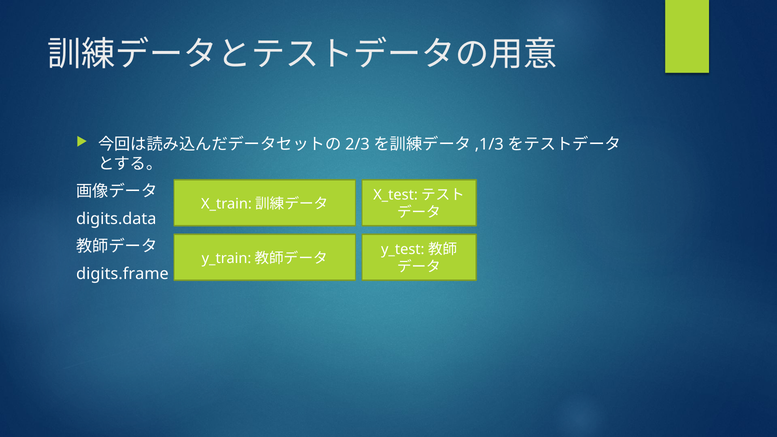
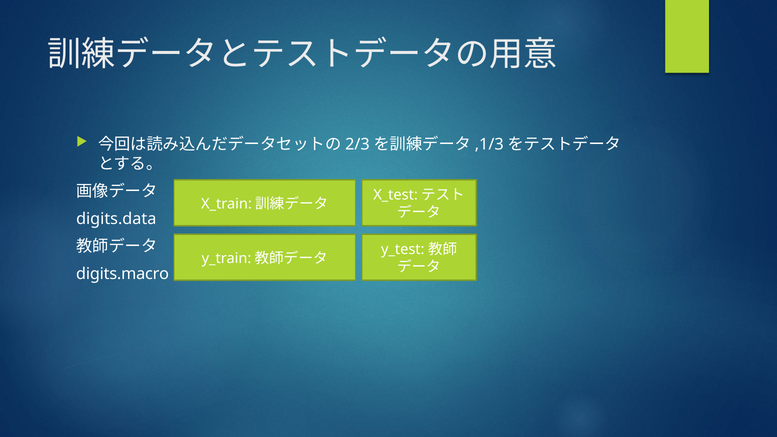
digits.frame: digits.frame -> digits.macro (123, 274)
